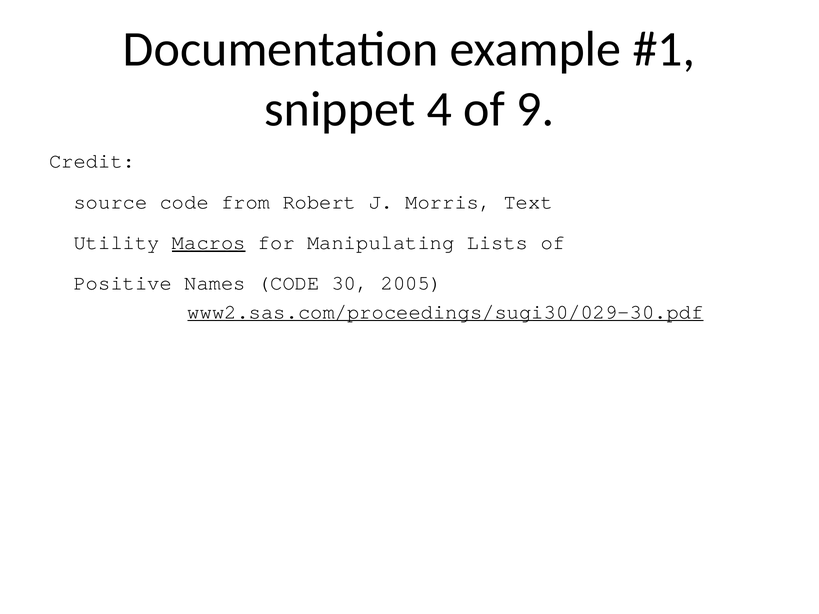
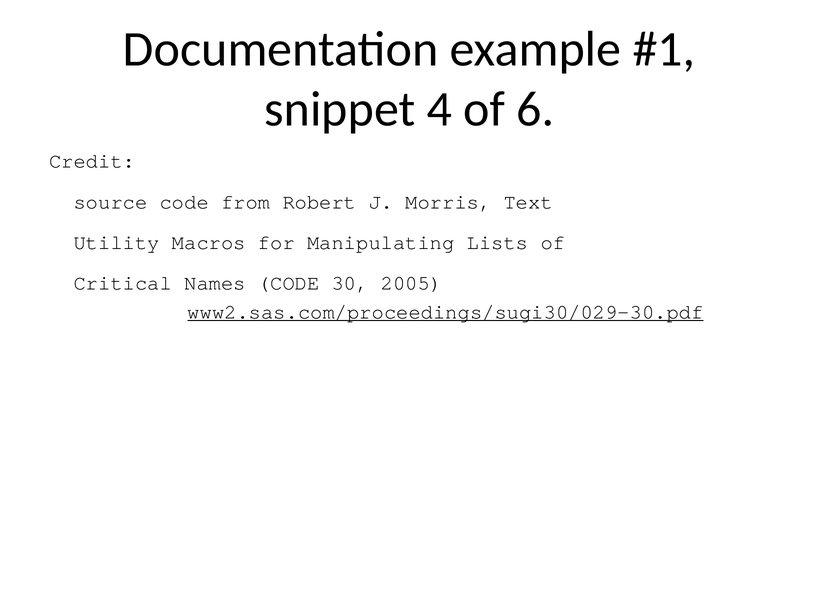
9: 9 -> 6 (535, 109)
Macros underline: present -> none (209, 243)
Positive: Positive -> Critical (123, 283)
